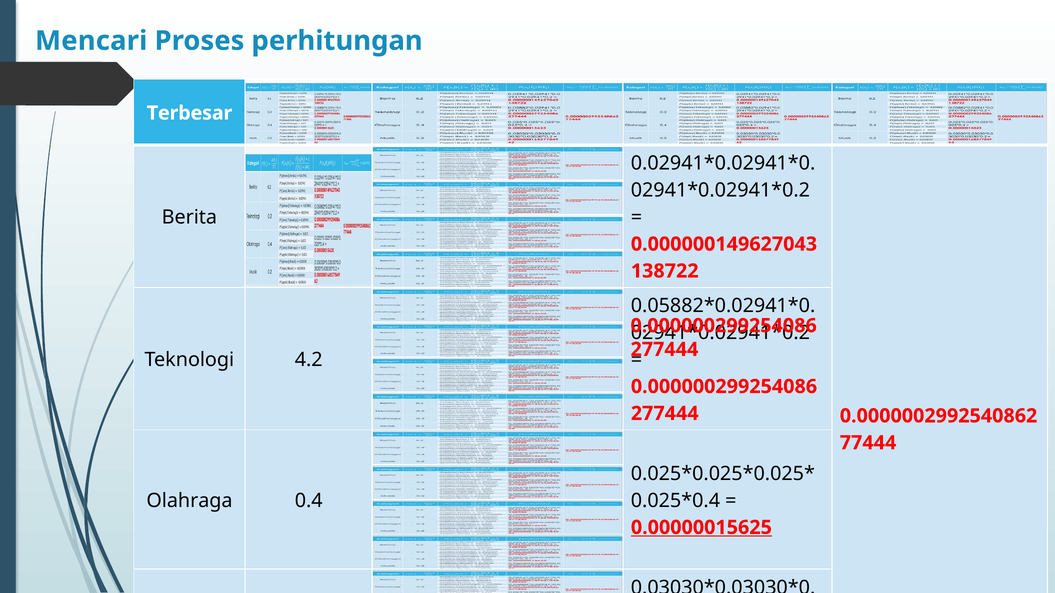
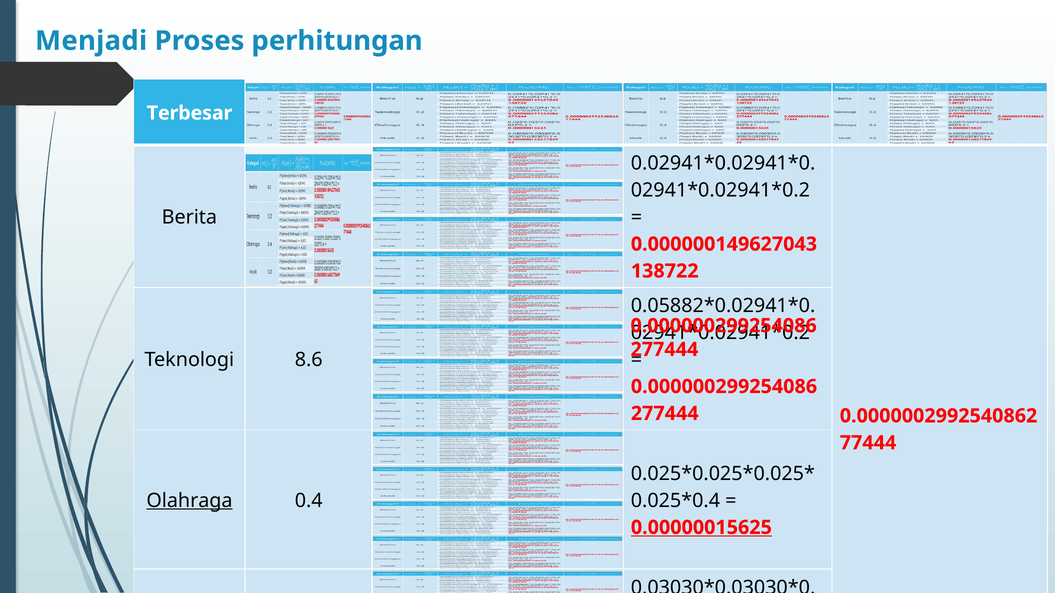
Mencari: Mencari -> Menjadi (91, 41)
4.2: 4.2 -> 8.6 (309, 360)
Olahraga underline: none -> present (190, 501)
